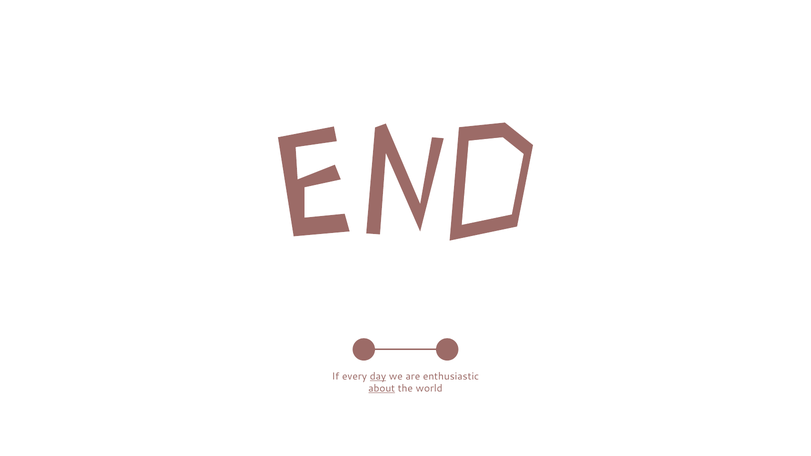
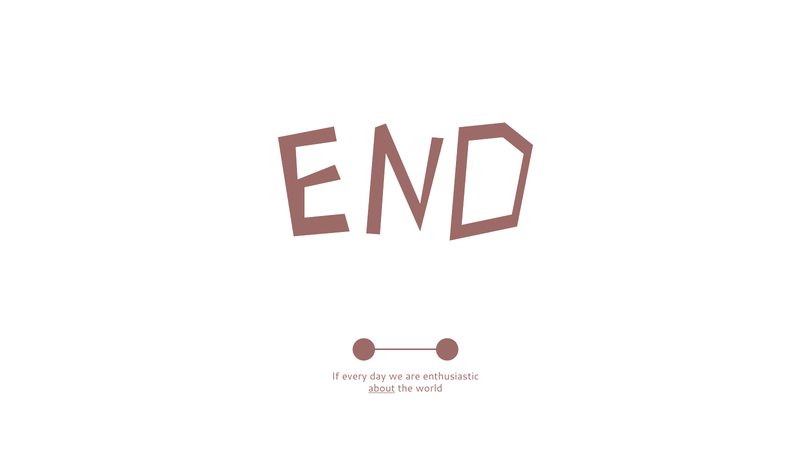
day underline: present -> none (378, 377)
